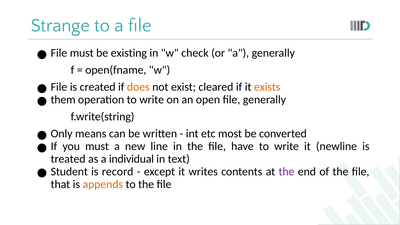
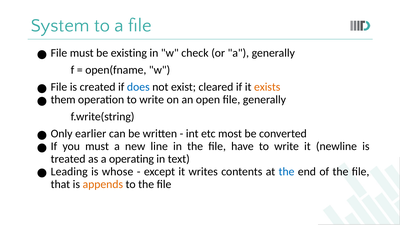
Strange: Strange -> System (60, 25)
does colour: orange -> blue (138, 87)
means: means -> earlier (91, 134)
individual: individual -> operating (131, 159)
Student: Student -> Leading (69, 172)
record: record -> whose (118, 172)
the colour: purple -> blue (287, 172)
